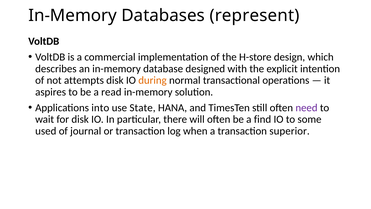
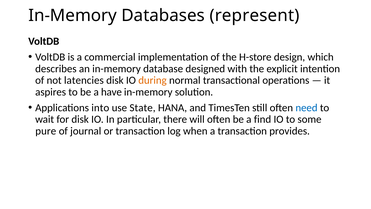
attempts: attempts -> latencies (84, 80)
read: read -> have (111, 92)
need colour: purple -> blue (306, 108)
used: used -> pure (46, 131)
superior: superior -> provides (290, 131)
